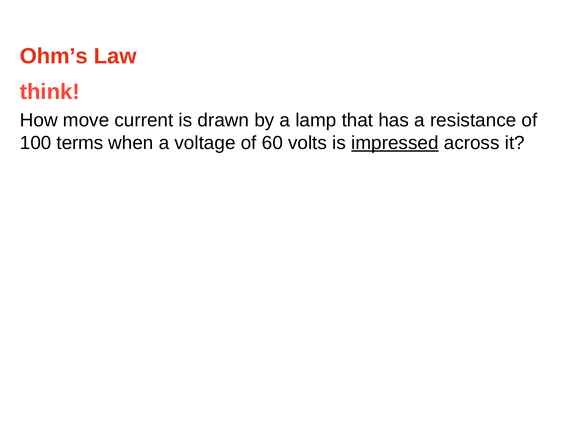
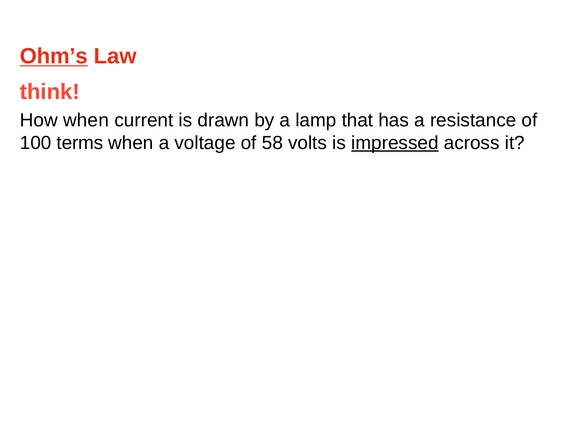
Ohm’s underline: none -> present (54, 56)
How move: move -> when (86, 120)
60: 60 -> 58 (272, 143)
